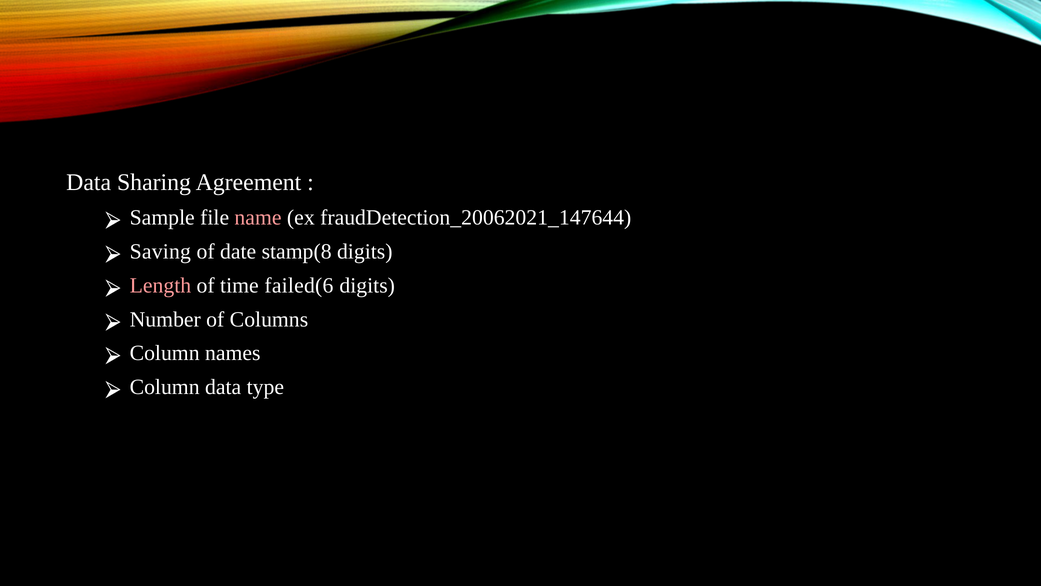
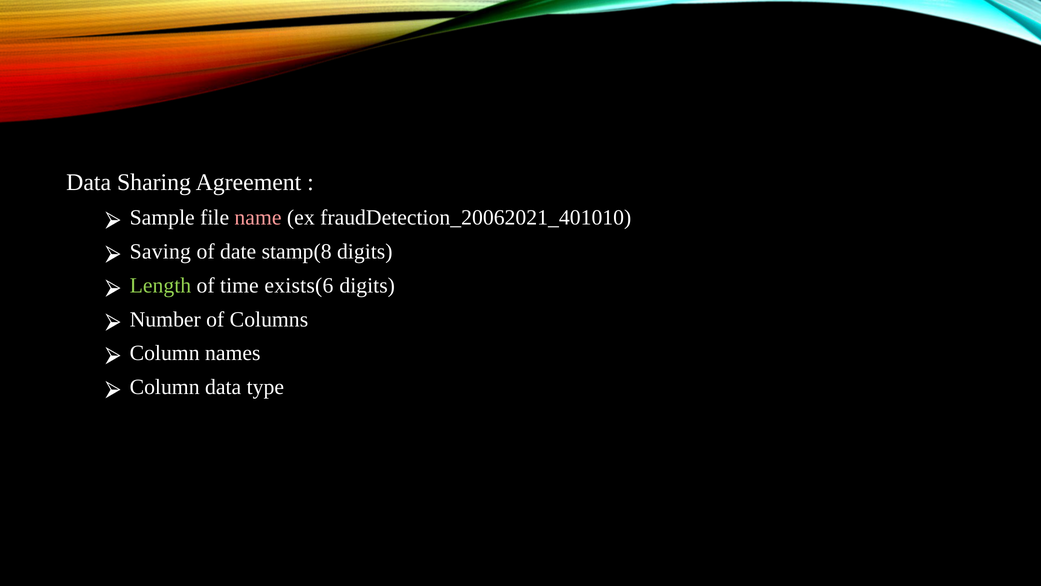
fraudDetection_20062021_147644: fraudDetection_20062021_147644 -> fraudDetection_20062021_401010 (476, 218)
Length colour: pink -> light green (160, 285)
failed(6: failed(6 -> exists(6 (299, 285)
